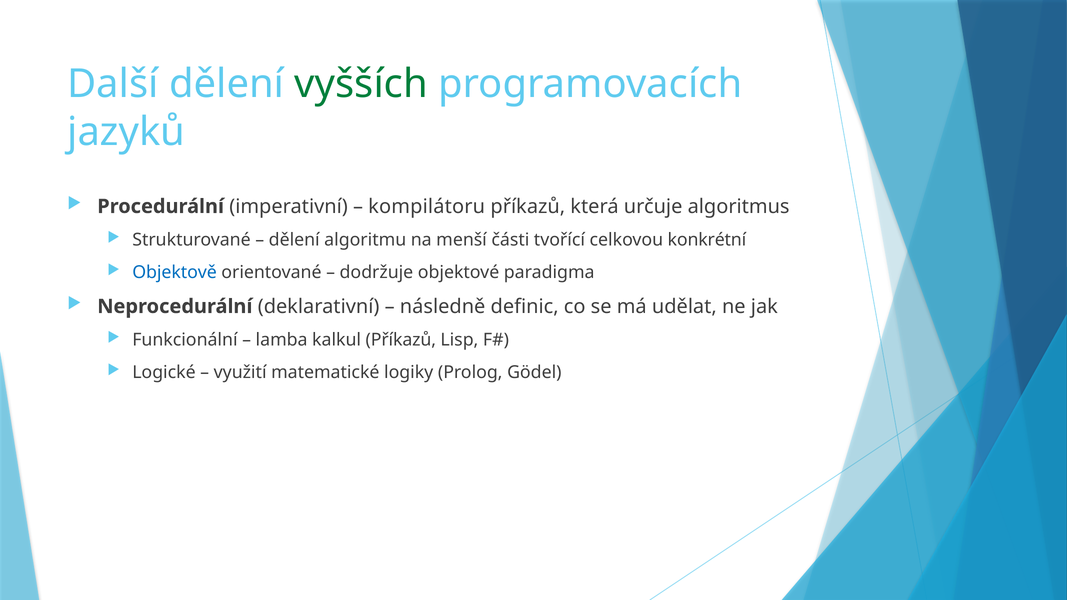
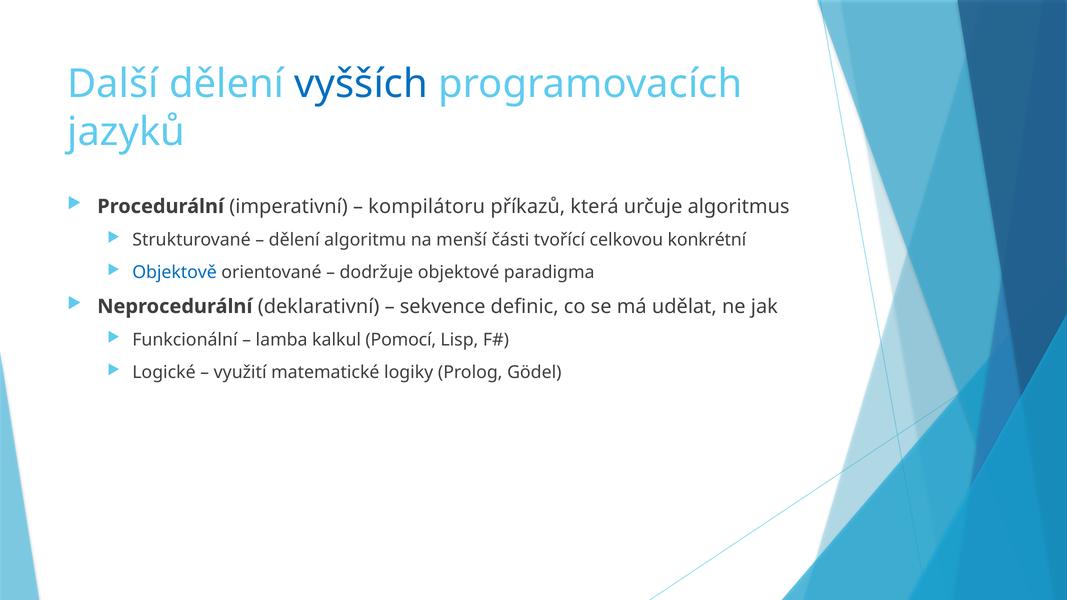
vyšších colour: green -> blue (361, 84)
následně: následně -> sekvence (443, 307)
kalkul Příkazů: Příkazů -> Pomocí (401, 340)
